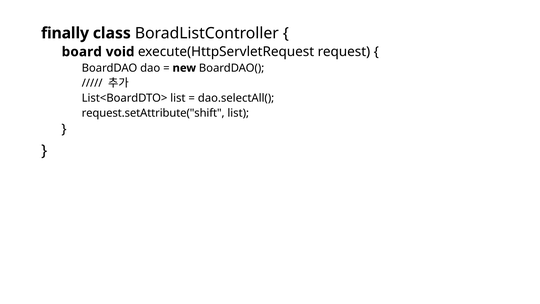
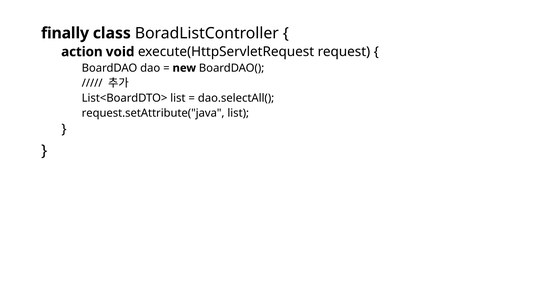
board: board -> action (82, 52)
request.setAttribute("shift: request.setAttribute("shift -> request.setAttribute("java (153, 113)
